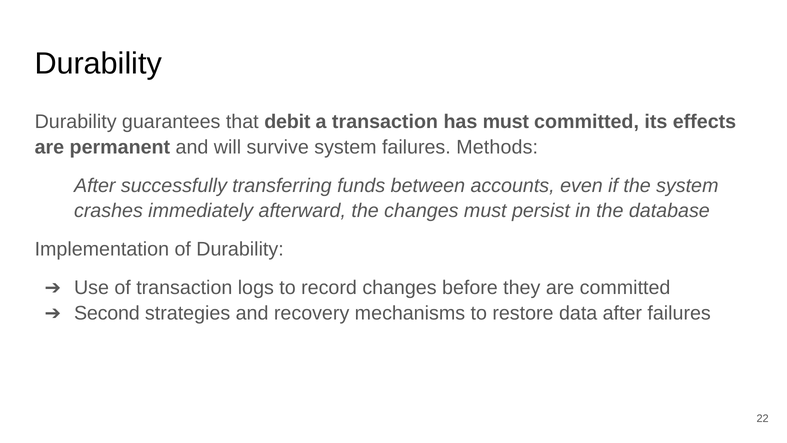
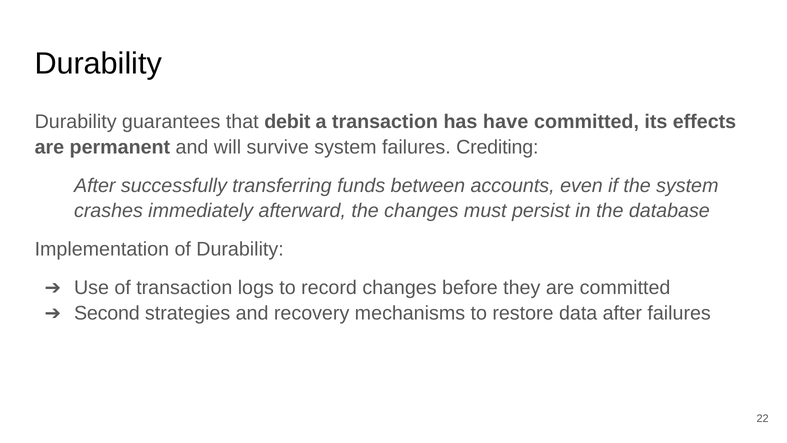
has must: must -> have (506, 122)
Methods: Methods -> Crediting (497, 147)
